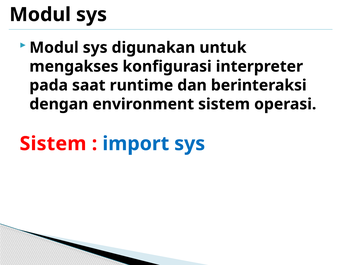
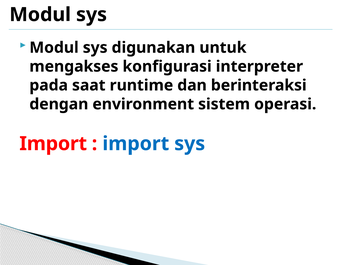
Sistem: Sistem -> Import (53, 144)
